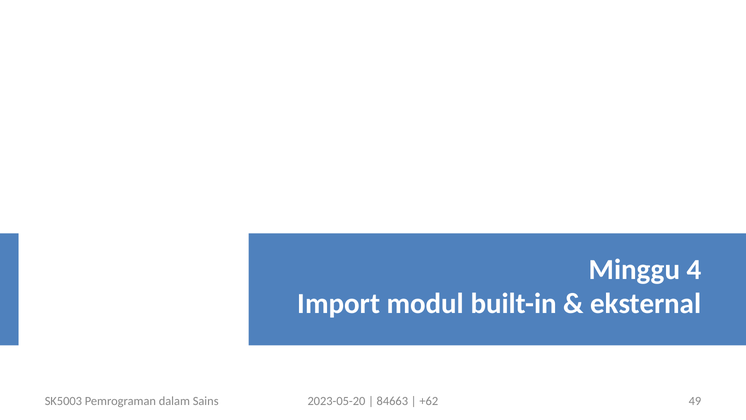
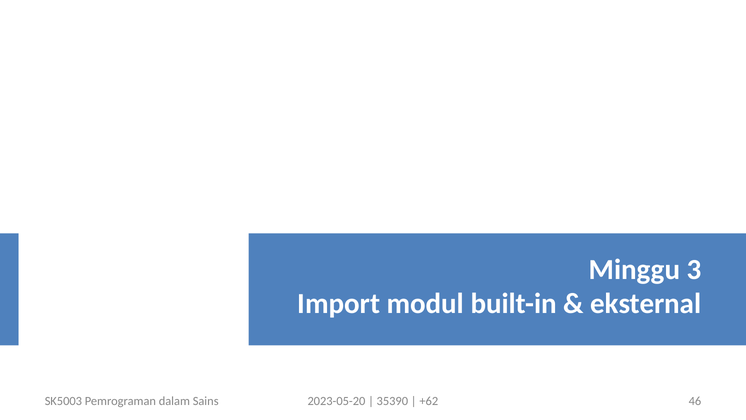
4: 4 -> 3 (694, 270)
84663: 84663 -> 35390 (392, 401)
49: 49 -> 46 (695, 401)
